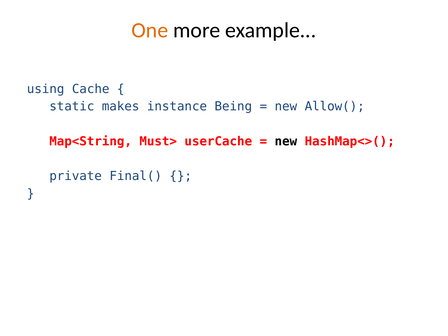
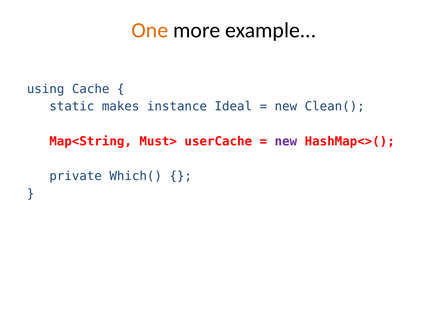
Being: Being -> Ideal (233, 106)
Allow(: Allow( -> Clean( (335, 106)
new colour: black -> purple (286, 141)
Final(: Final( -> Which( (136, 176)
